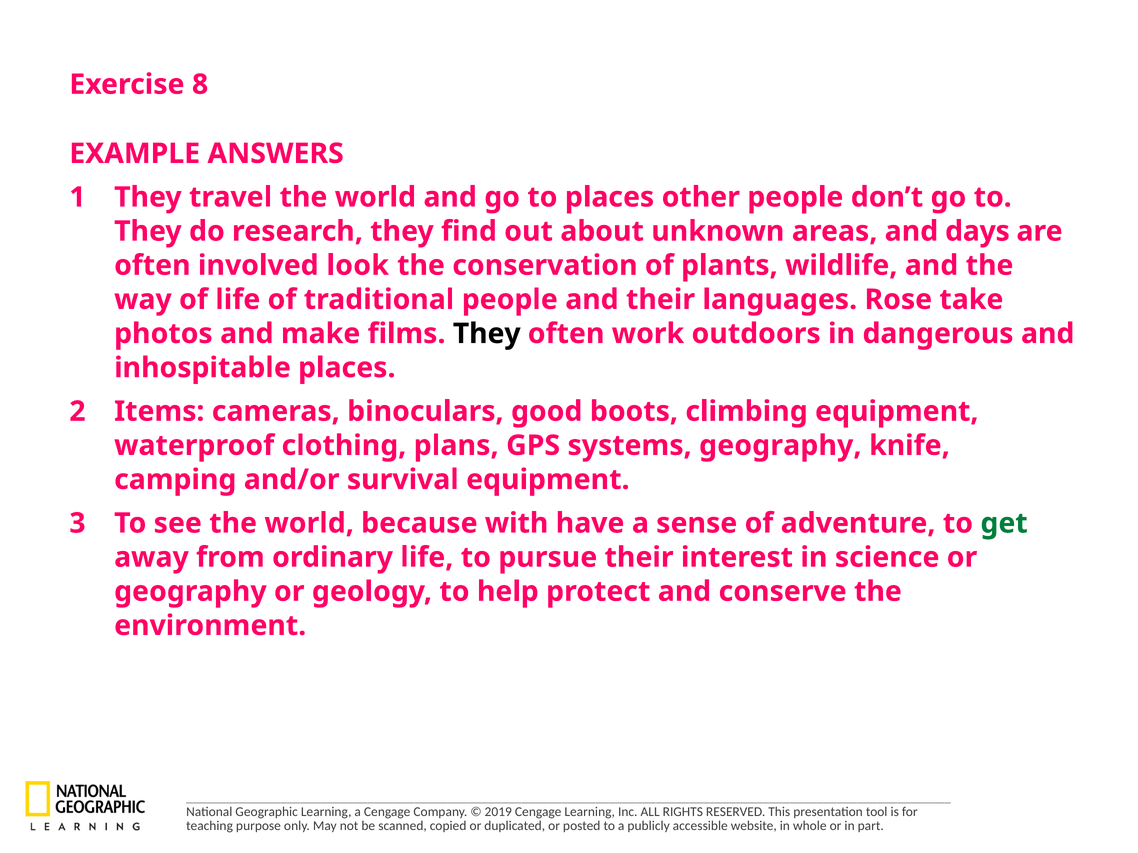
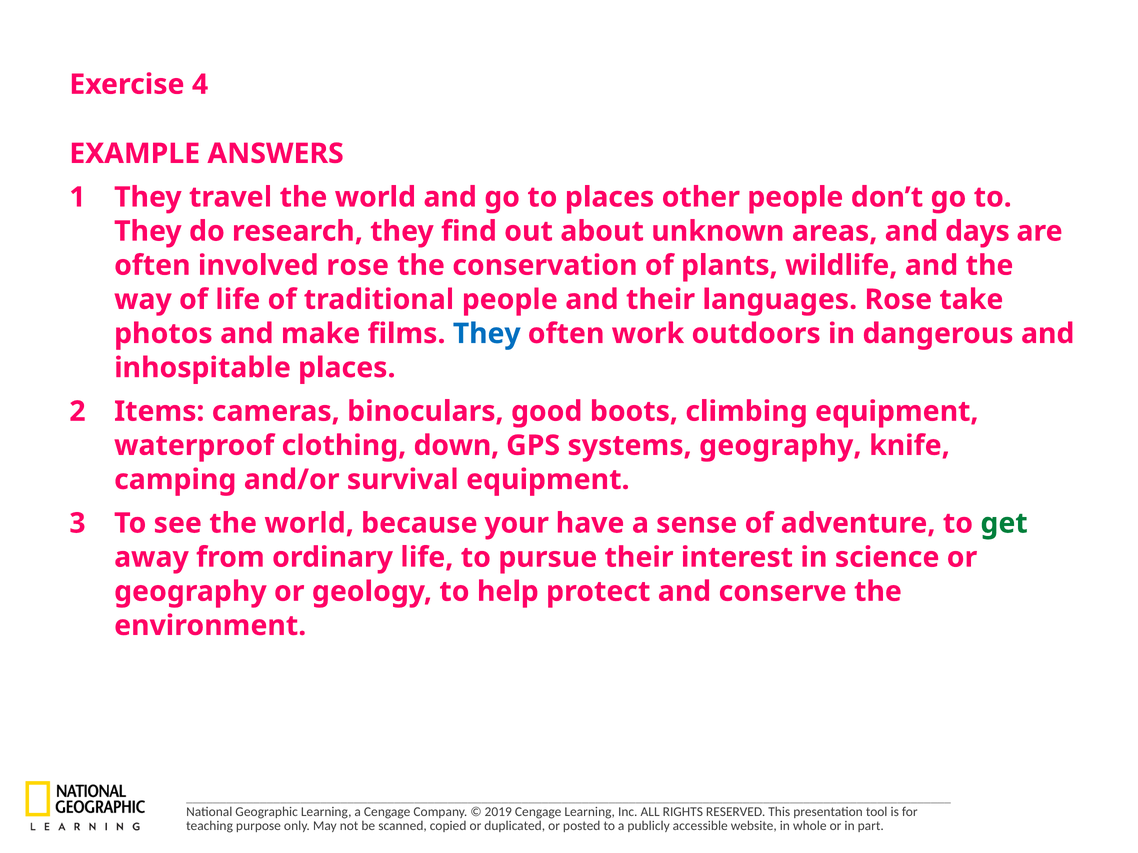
8: 8 -> 4 (200, 84)
involved look: look -> rose (358, 266)
They colour: black -> blue (487, 334)
plans: plans -> down (456, 446)
with: with -> your (517, 524)
